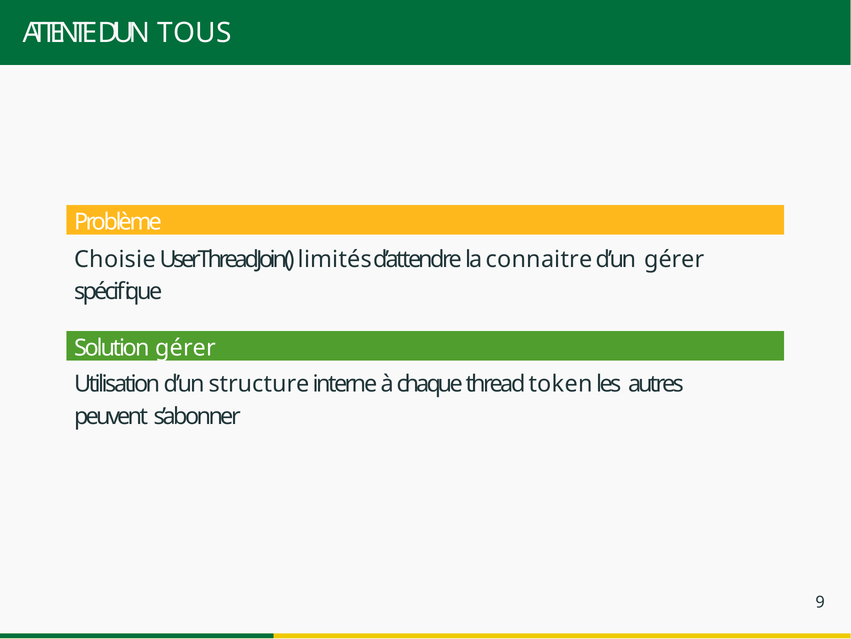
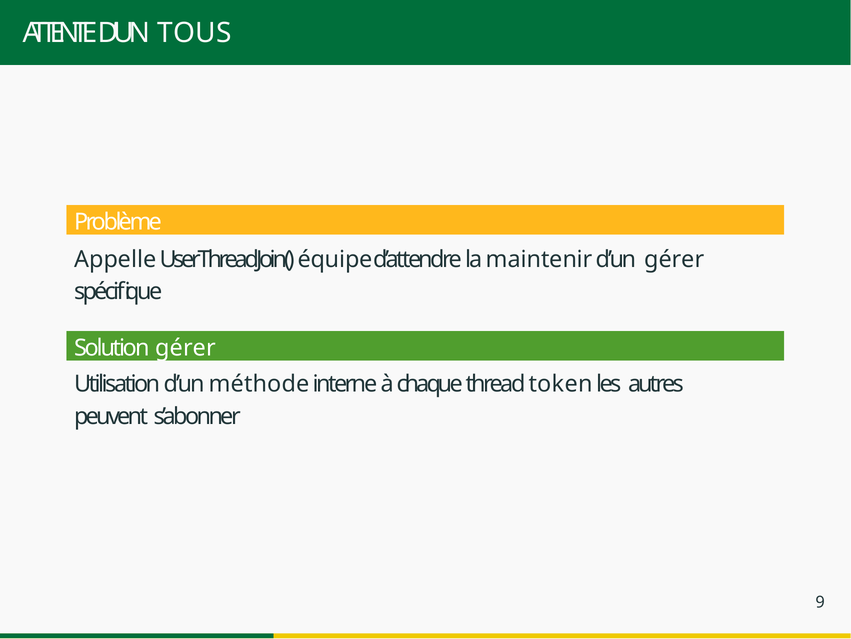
Choisie: Choisie -> Appelle (115, 259)
limités: limités -> équipe (335, 259)
connaitre: connaitre -> maintenir (539, 259)
structure: structure -> méthode (259, 384)
